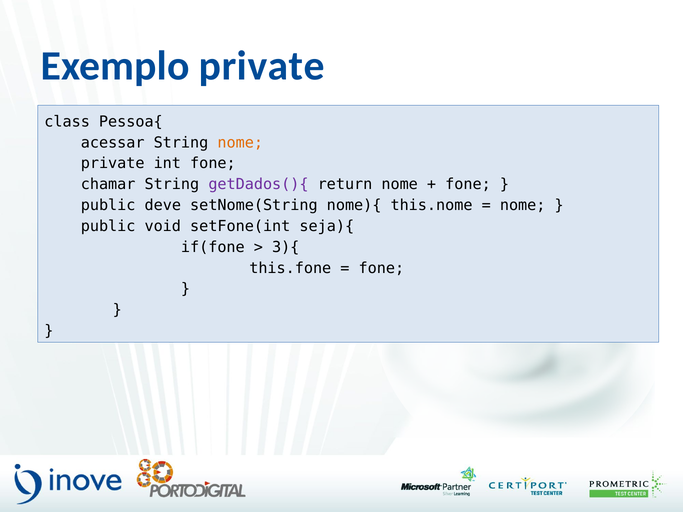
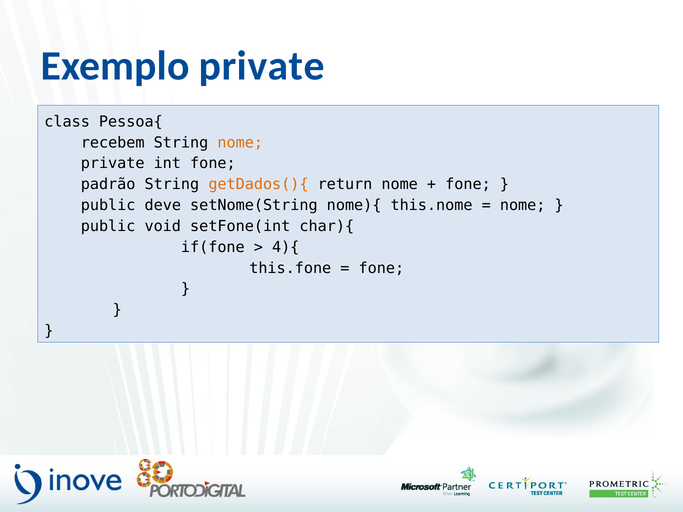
acessar: acessar -> recebem (113, 143)
chamar: chamar -> padrão (108, 184)
getDados(){ colour: purple -> orange (258, 184)
seja){: seja){ -> char){ (327, 226)
3){: 3){ -> 4){ (286, 247)
